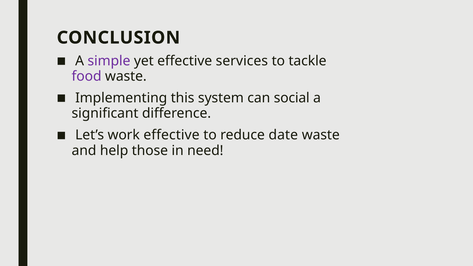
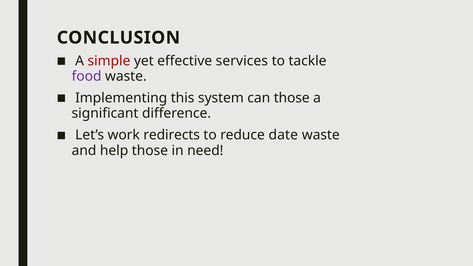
simple colour: purple -> red (109, 61)
can social: social -> those (292, 98)
work effective: effective -> redirects (172, 135)
